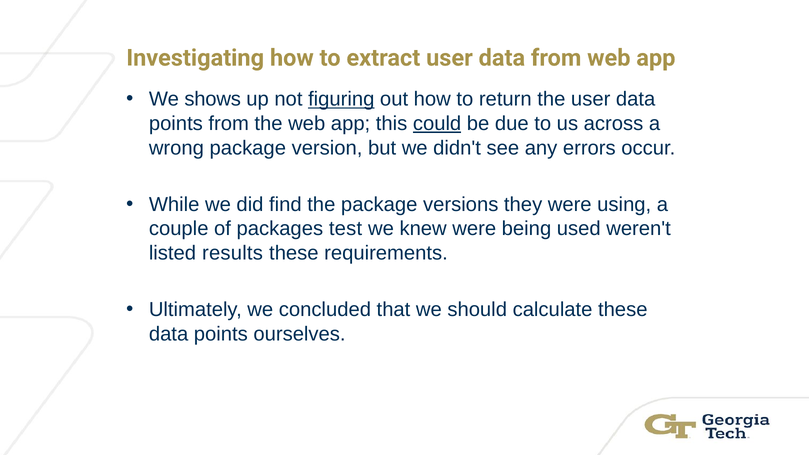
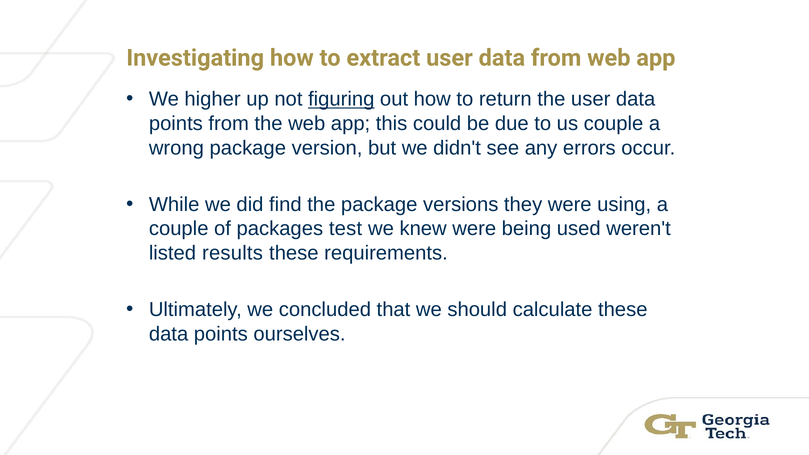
shows: shows -> higher (213, 99)
could underline: present -> none (437, 124)
us across: across -> couple (614, 124)
